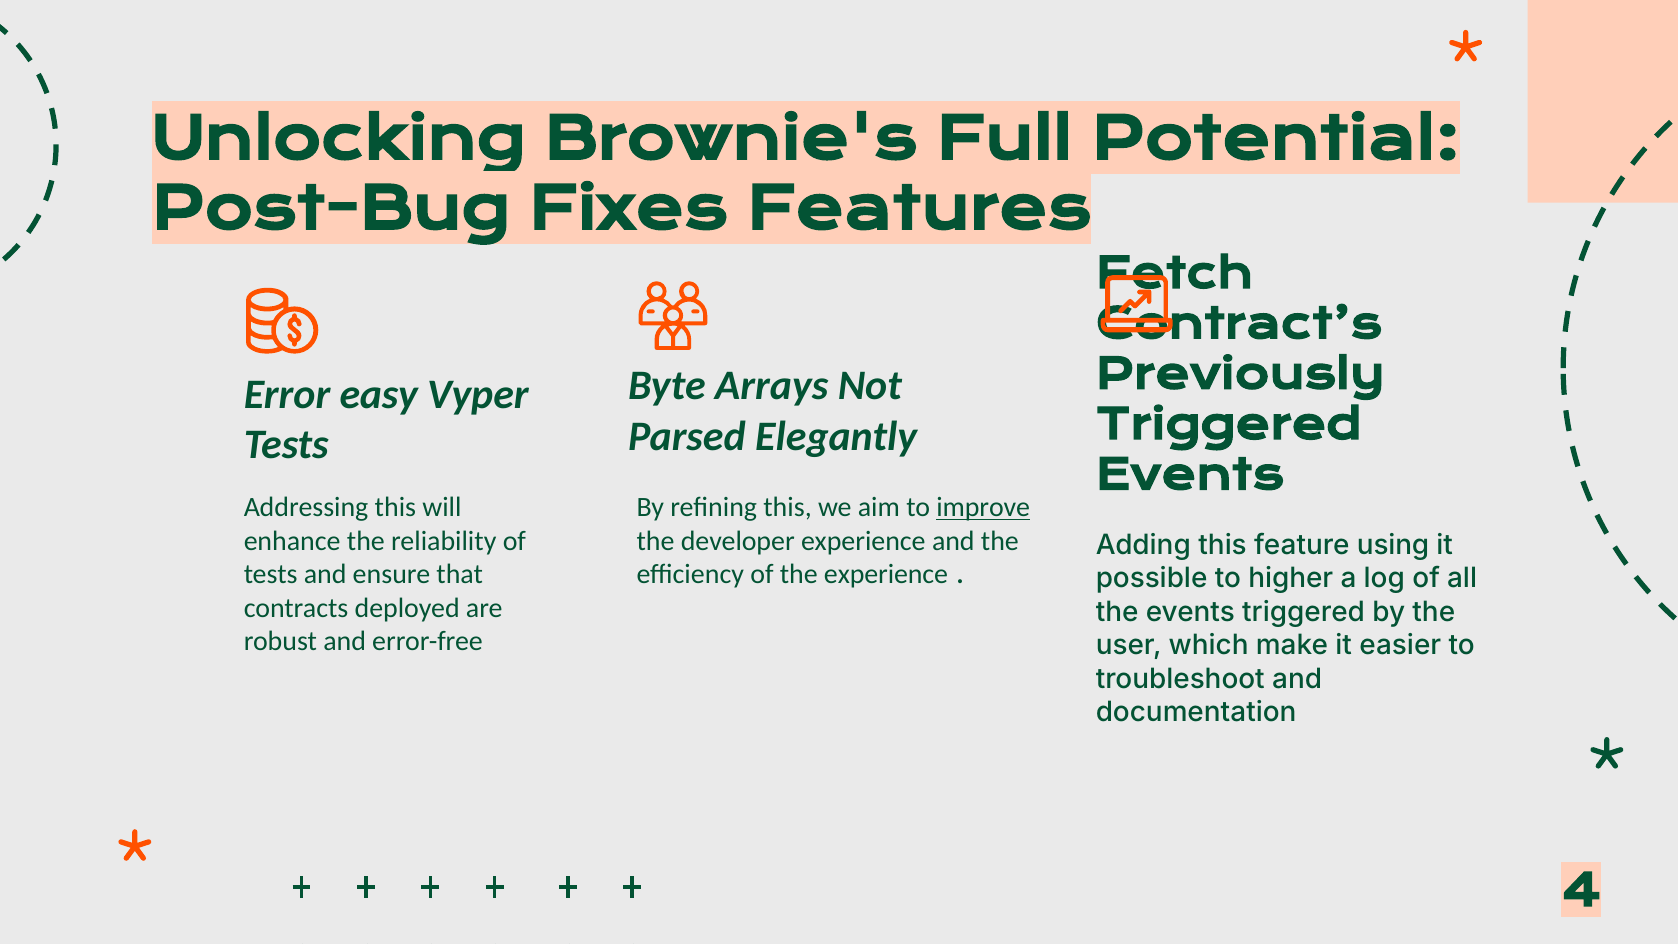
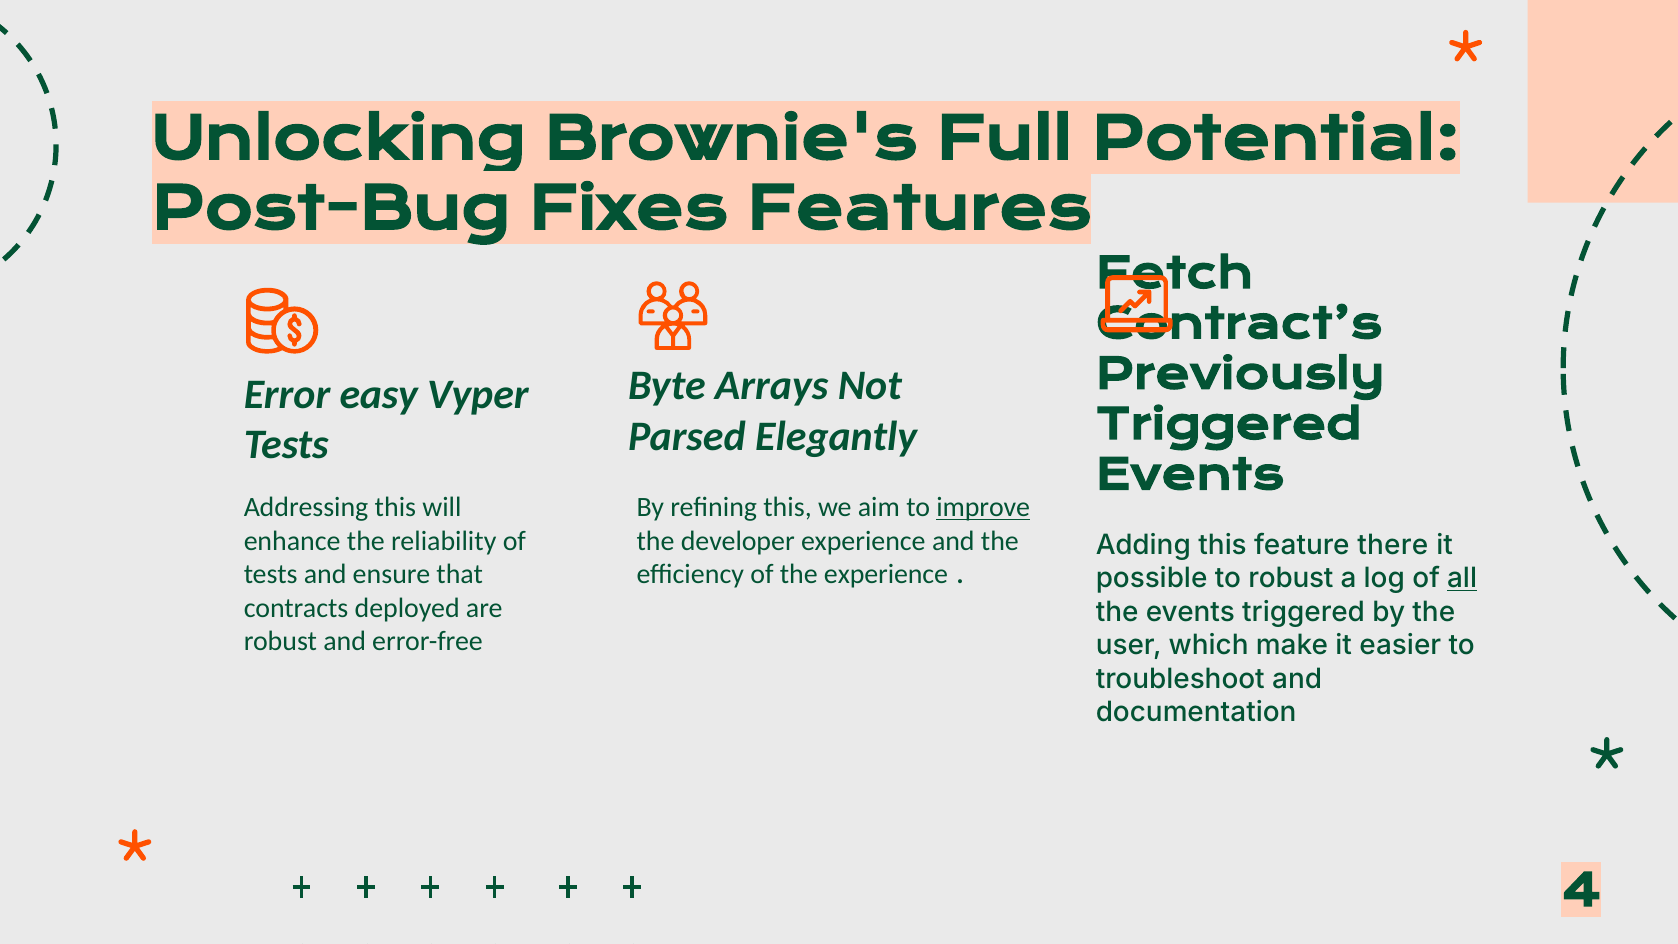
using: using -> there (1393, 545)
to higher: higher -> robust (1291, 578)
all underline: none -> present (1462, 578)
